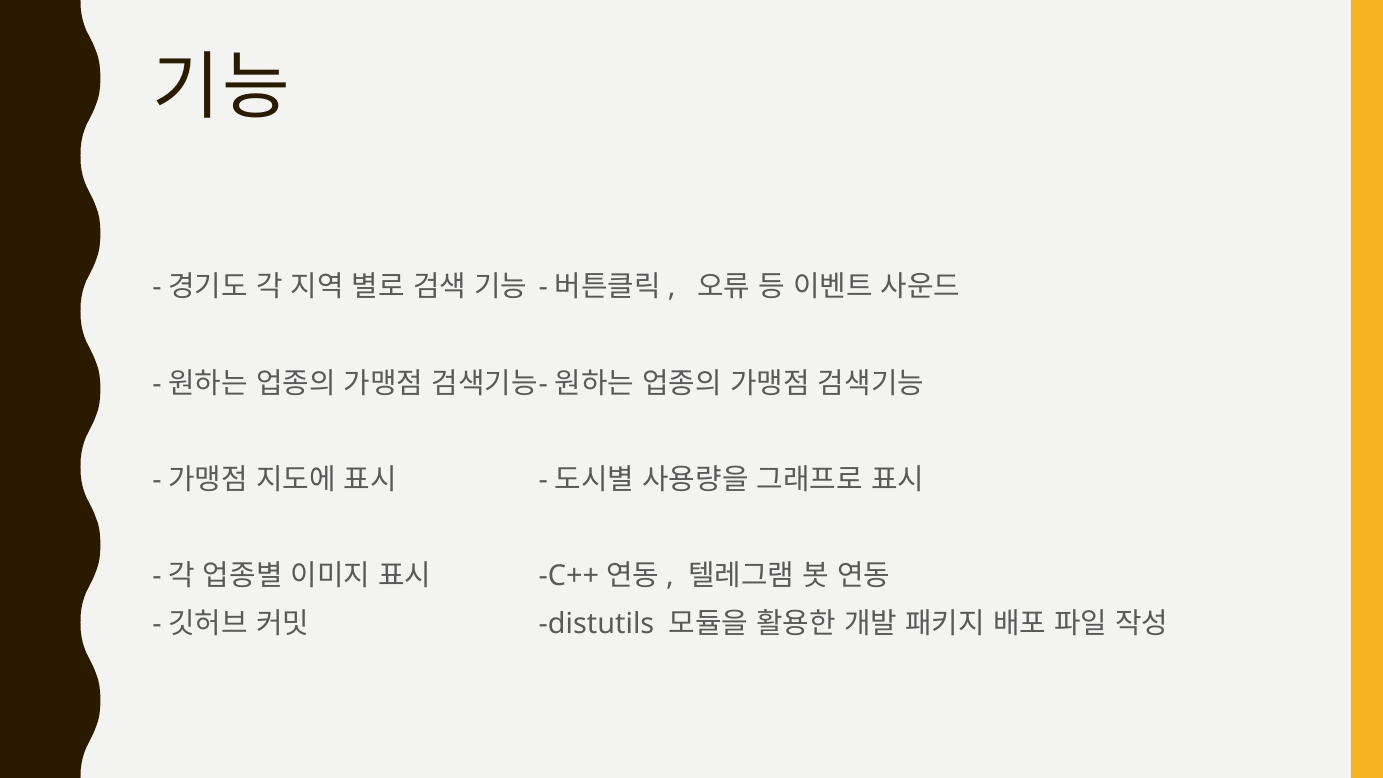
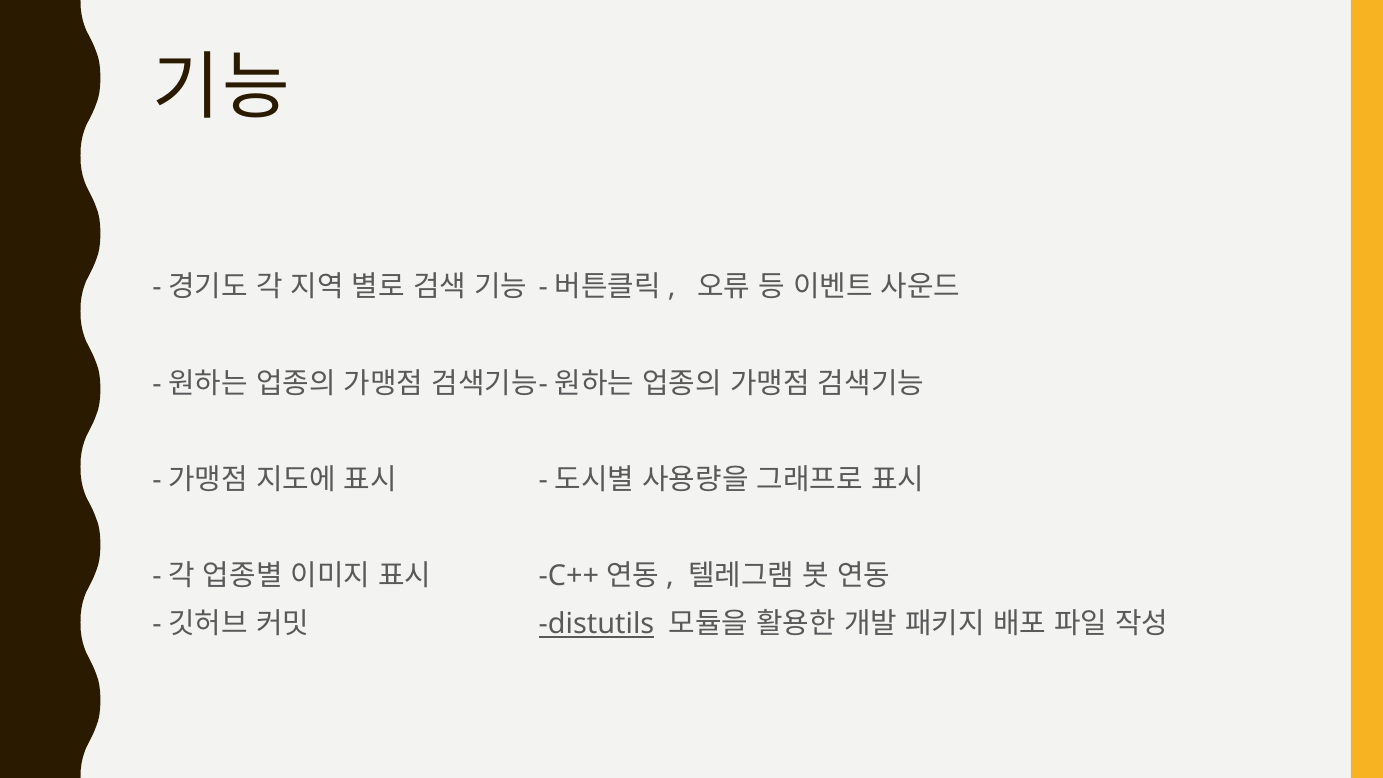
distutils underline: none -> present (597, 624)
